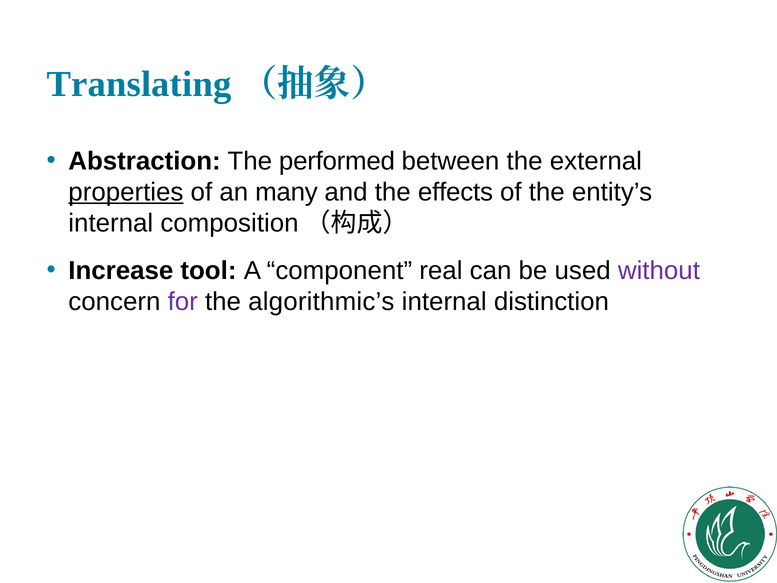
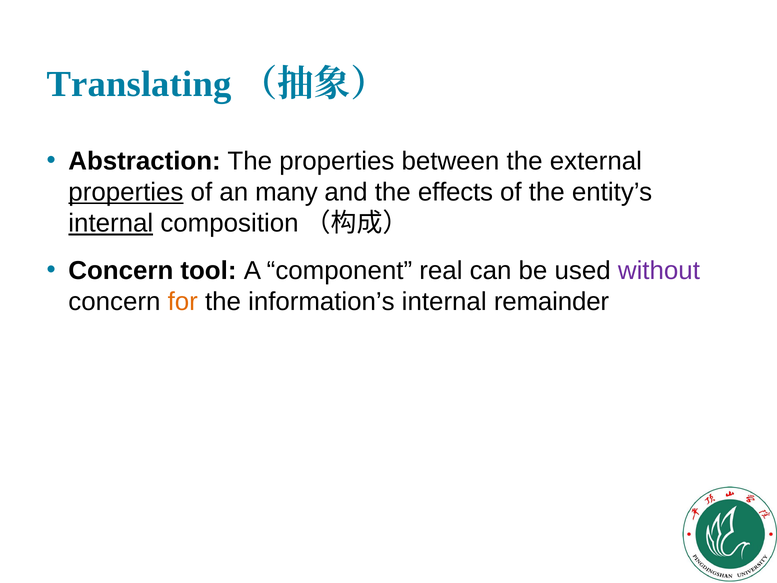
The performed: performed -> properties (337, 161)
internal underline: none -> present (111, 223)
Increase: Increase -> Concern (121, 271)
for colour: purple -> orange (183, 302)
algorithmic’s: algorithmic’s -> information’s (321, 302)
distinction: distinction -> remainder (552, 302)
